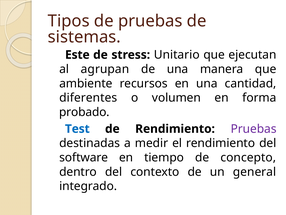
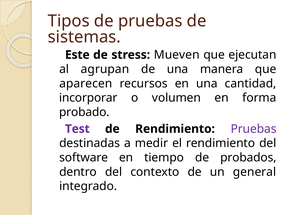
Unitario: Unitario -> Mueven (177, 55)
ambiente: ambiente -> aparecen (86, 83)
diferentes: diferentes -> incorporar (88, 98)
Test colour: blue -> purple (77, 129)
concepto: concepto -> probados (248, 157)
